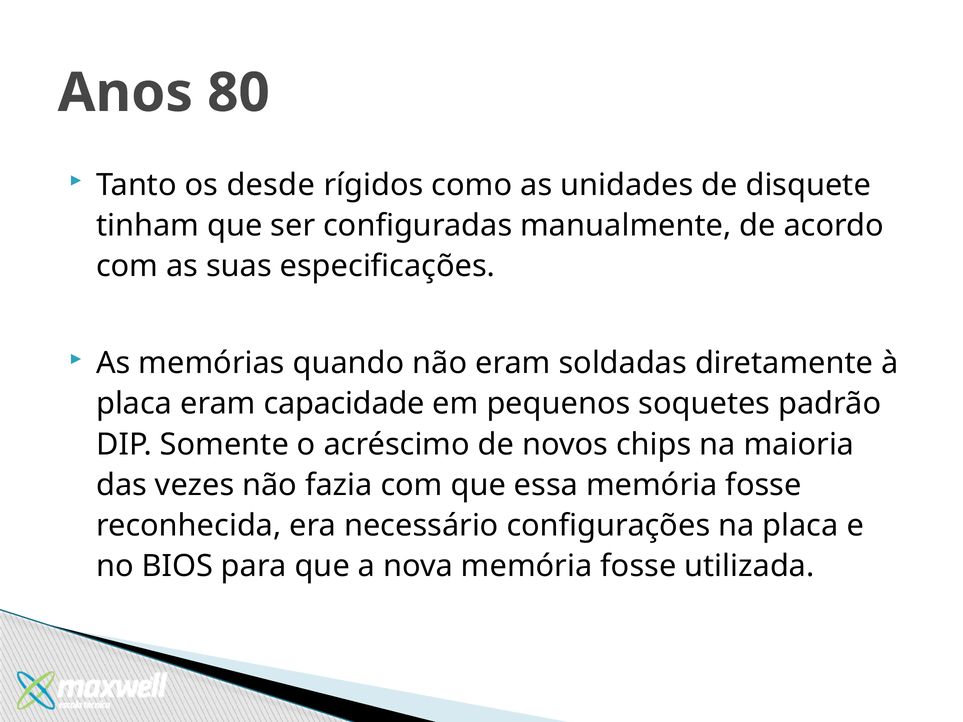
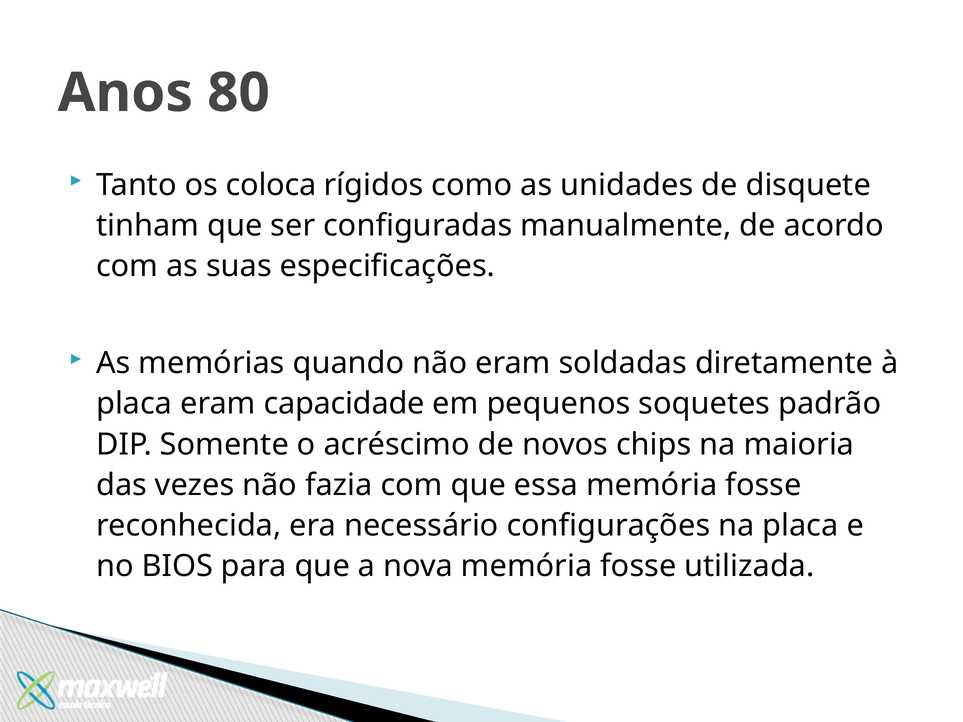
desde: desde -> coloca (271, 185)
